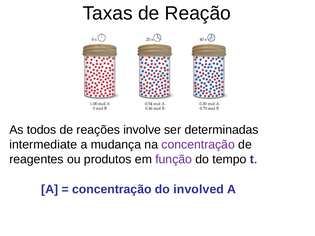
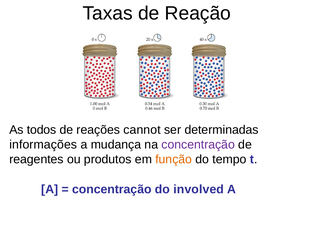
involve: involve -> cannot (142, 130)
intermediate: intermediate -> informações (43, 145)
função colour: purple -> orange (174, 159)
